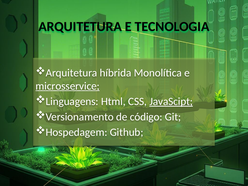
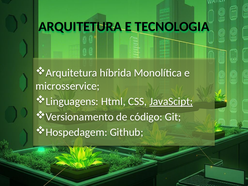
microsservice underline: present -> none (68, 86)
